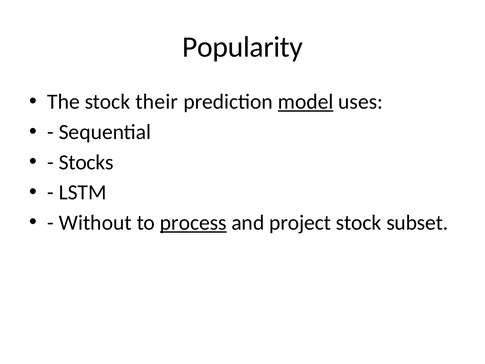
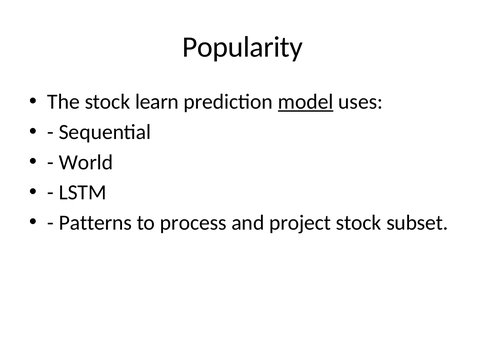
their: their -> learn (157, 102)
Stocks: Stocks -> World (86, 162)
Without: Without -> Patterns (95, 222)
process underline: present -> none (193, 222)
